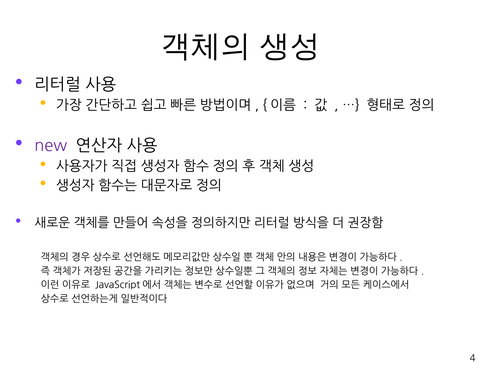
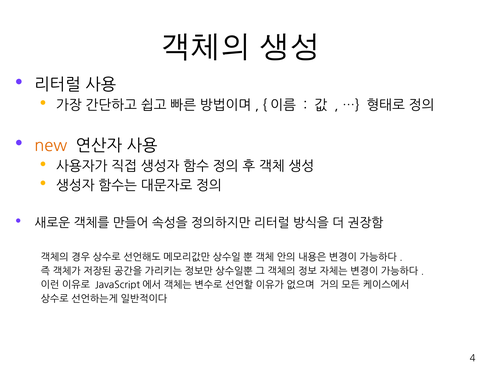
new colour: purple -> orange (51, 146)
